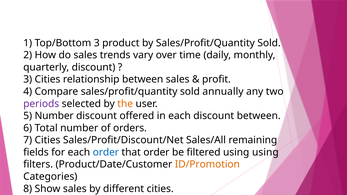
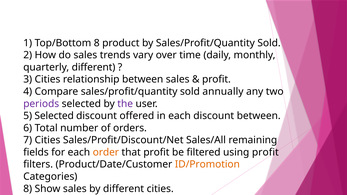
Top/Bottom 3: 3 -> 8 (97, 43)
quarterly discount: discount -> different (94, 67)
the colour: orange -> purple (125, 104)
5 Number: Number -> Selected (54, 116)
order colour: blue -> orange (106, 152)
that order: order -> profit (156, 152)
using using: using -> profit (265, 152)
